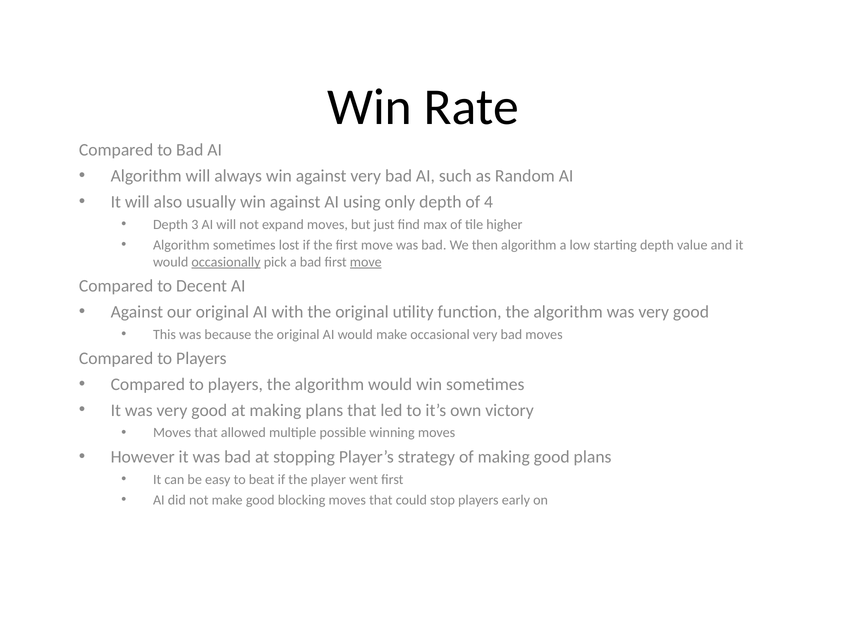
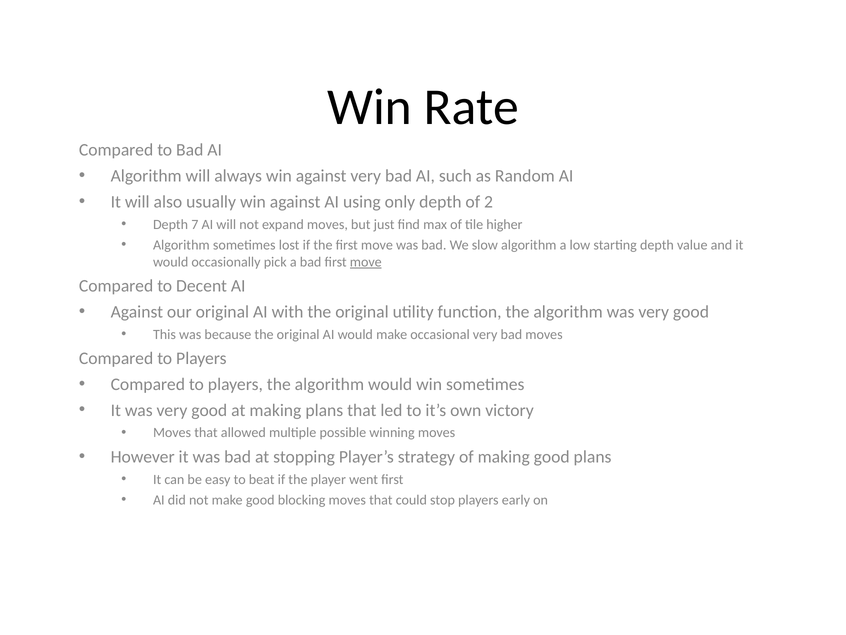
4: 4 -> 2 (489, 202)
3: 3 -> 7 (195, 224)
then: then -> slow (485, 245)
occasionally underline: present -> none (226, 262)
